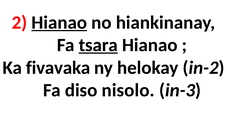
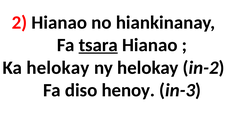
Hianao underline: present -> none (59, 23)
Ka fivavaka: fivavaka -> helokay (58, 68)
nisolo: nisolo -> henoy (128, 91)
